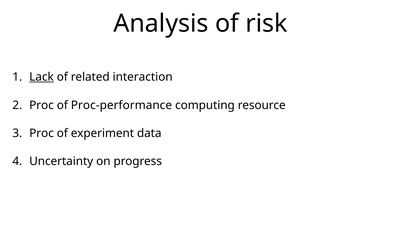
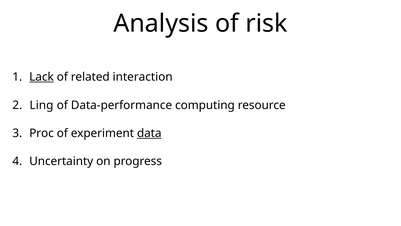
Proc: Proc -> Ling (41, 105)
Proc-performance: Proc-performance -> Data-performance (122, 105)
data underline: none -> present (149, 133)
